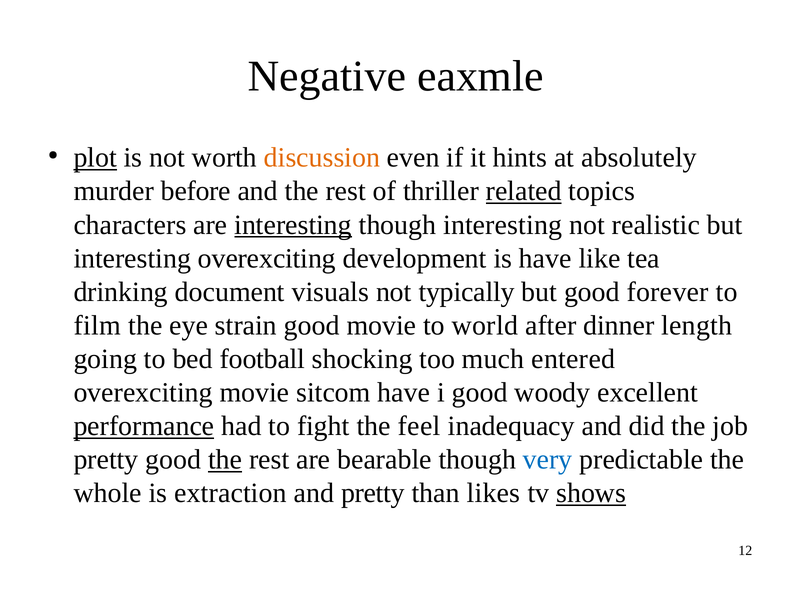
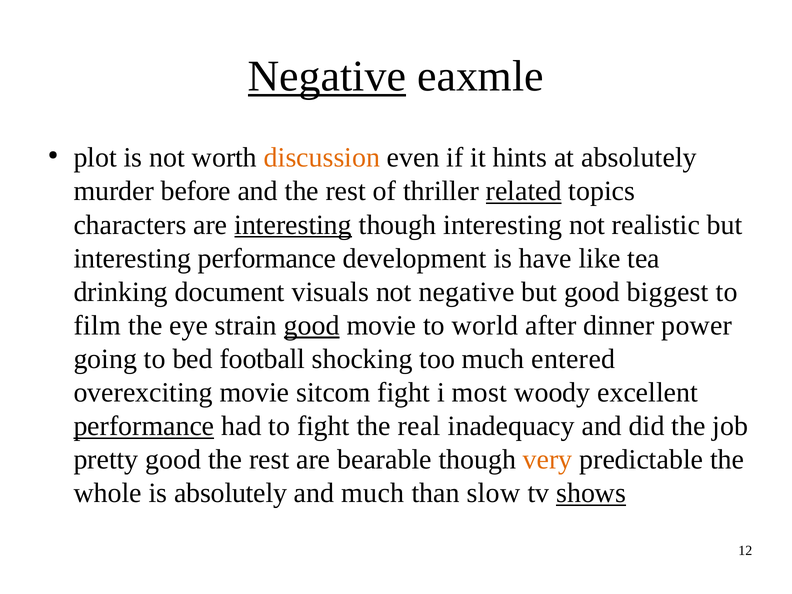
Negative underline: none -> present (327, 76)
plot underline: present -> none (95, 158)
interesting overexciting: overexciting -> performance (267, 258)
not typically: typically -> negative (466, 292)
forever: forever -> biggest (668, 292)
good underline: none -> present (312, 325)
length: length -> power (697, 325)
sitcom have: have -> fight (404, 393)
i good: good -> most (479, 393)
feel: feel -> real (419, 426)
the underline: present -> none (225, 460)
very colour: blue -> orange (548, 460)
is extraction: extraction -> absolutely (231, 493)
and pretty: pretty -> much (373, 493)
likes: likes -> slow (493, 493)
